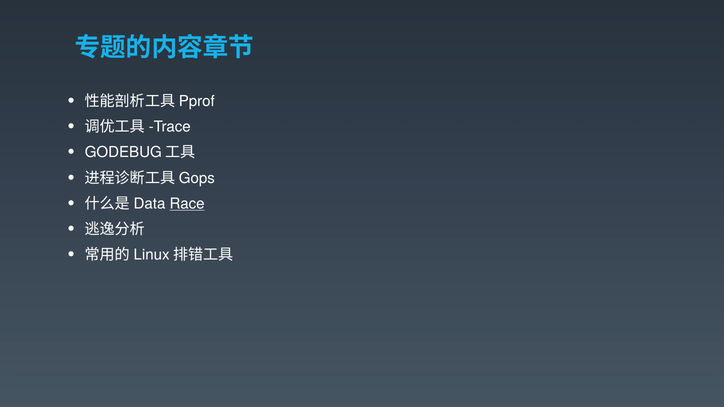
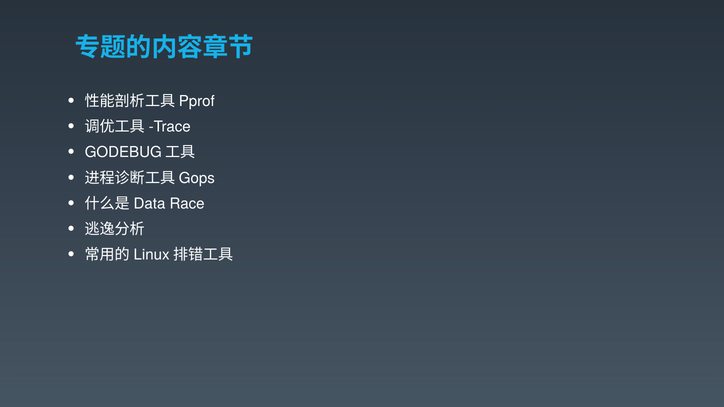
Race underline: present -> none (187, 204)
